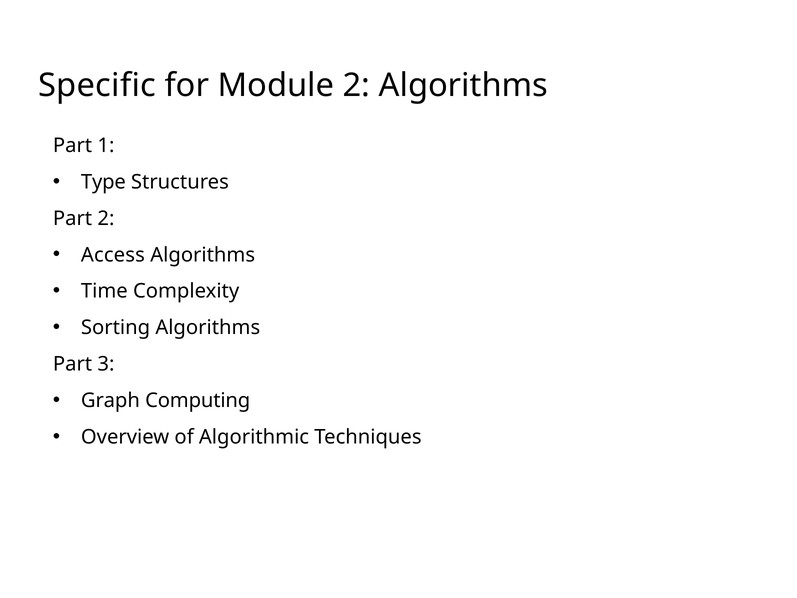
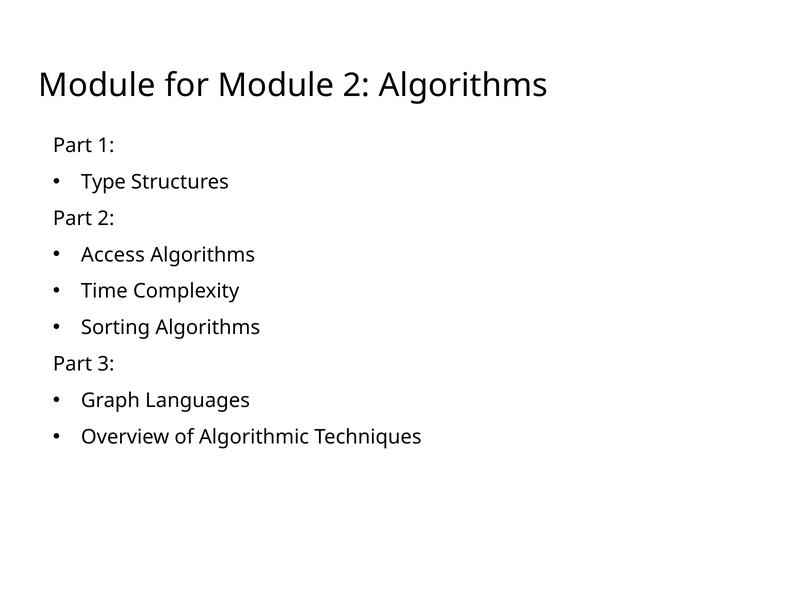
Specific: Specific -> Module (97, 85)
Computing: Computing -> Languages (198, 400)
